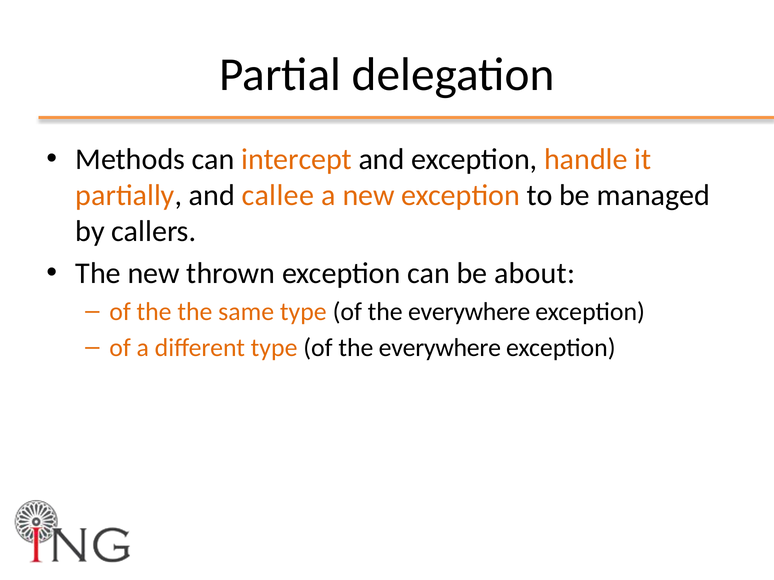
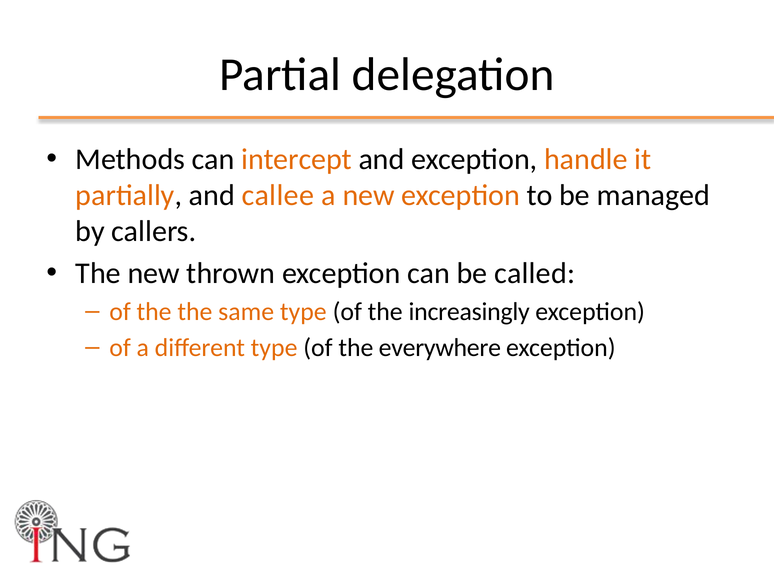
about: about -> called (535, 274)
everywhere: everywhere -> increasingly (469, 312)
